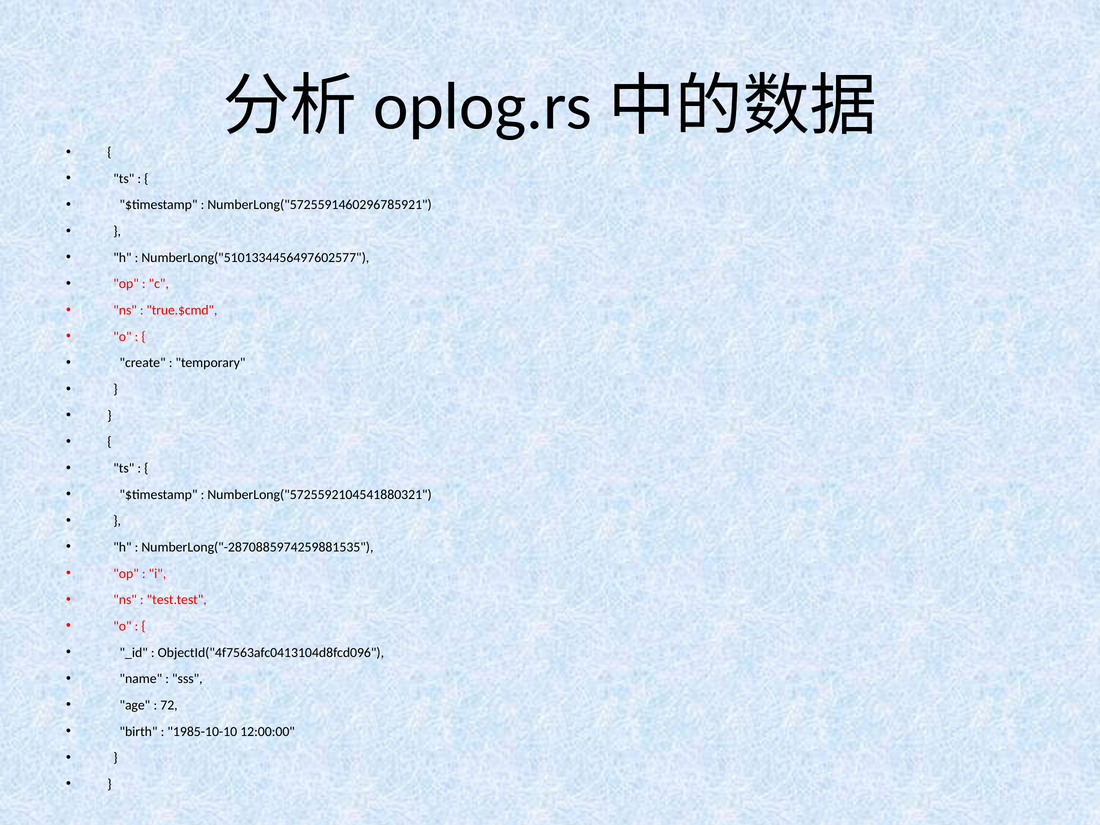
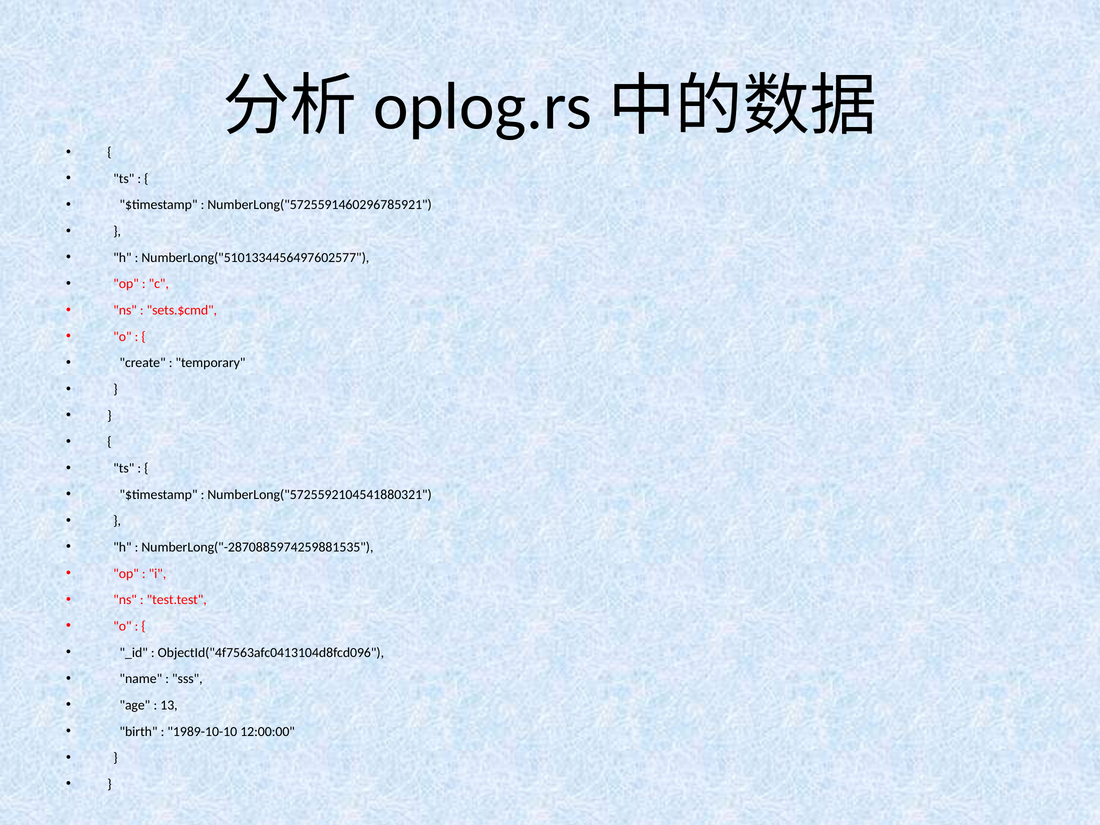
true.$cmd: true.$cmd -> sets.$cmd (182, 310)
72: 72 -> 13 (169, 705)
1985-10-10: 1985-10-10 -> 1989-10-10 (202, 732)
